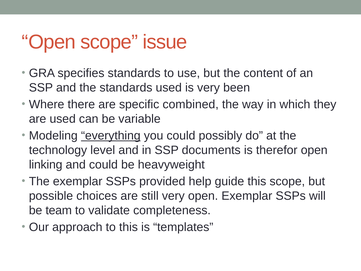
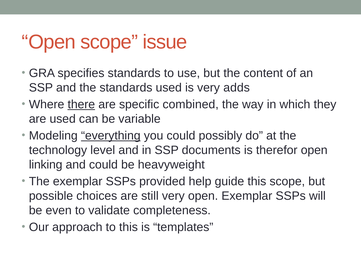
been: been -> adds (237, 87)
there underline: none -> present (81, 104)
team: team -> even (59, 210)
